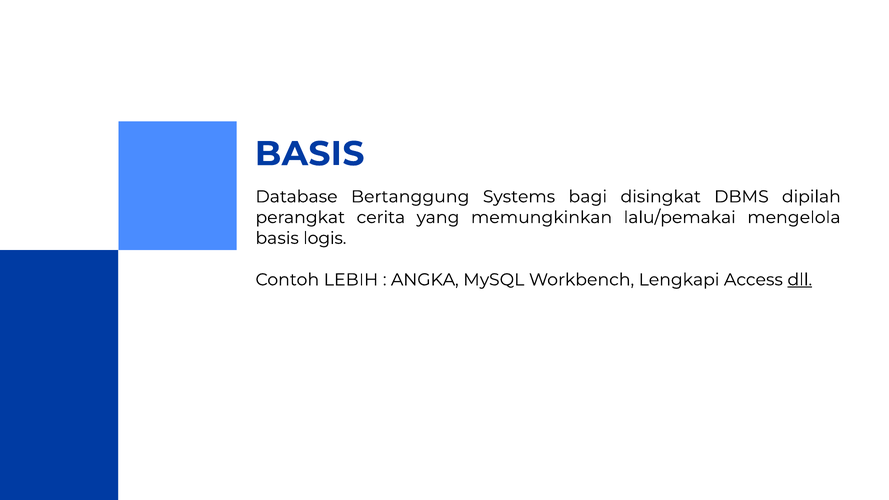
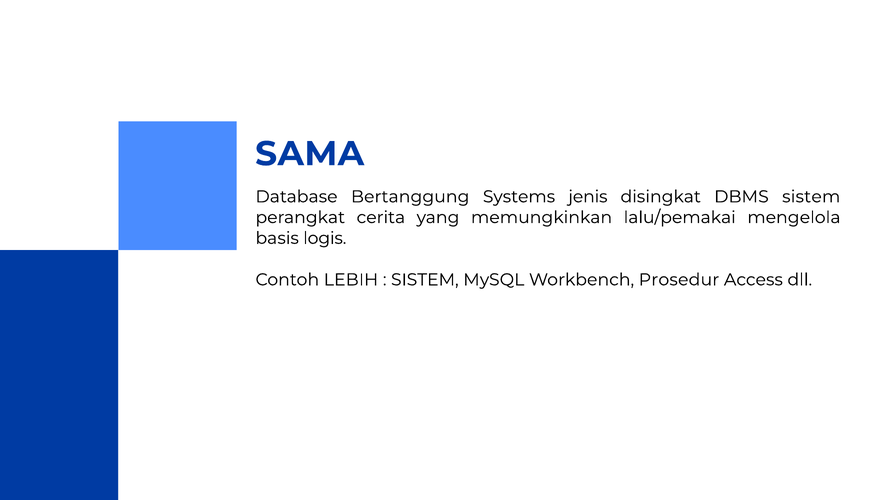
BASIS: BASIS -> SAMA (310, 154)
bagi: bagi -> jenis (588, 197)
DBMS dipilah: dipilah -> sistem (811, 197)
ANGKA: ANGKA -> SISTEM (425, 280)
Lengkapi: Lengkapi -> Prosedur (679, 280)
dll underline: present -> none (800, 280)
